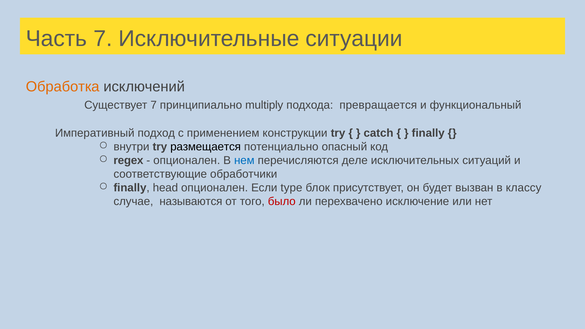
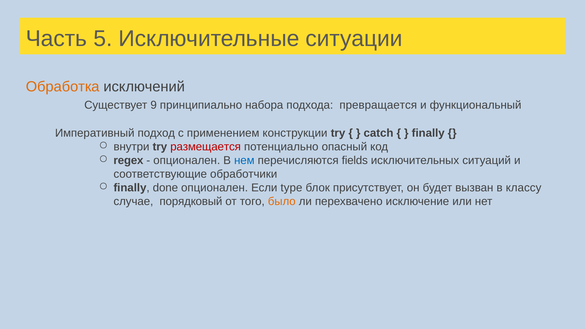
Часть 7: 7 -> 5 (103, 39)
Существует 7: 7 -> 9 (154, 105)
multiply: multiply -> набора (264, 105)
размещается colour: black -> red (206, 147)
деле: деле -> fields (355, 160)
head: head -> done (165, 188)
называются: называются -> порядковый (191, 201)
было colour: red -> orange (282, 201)
